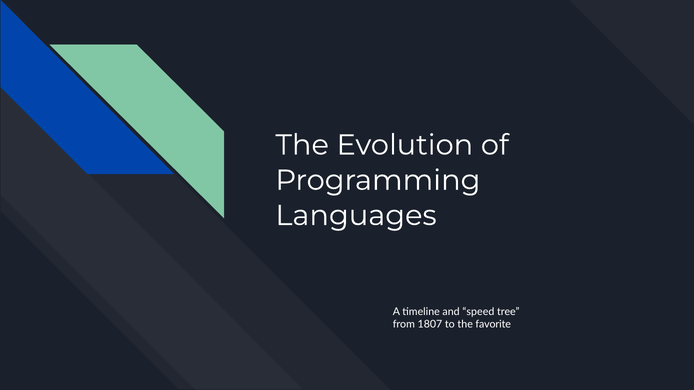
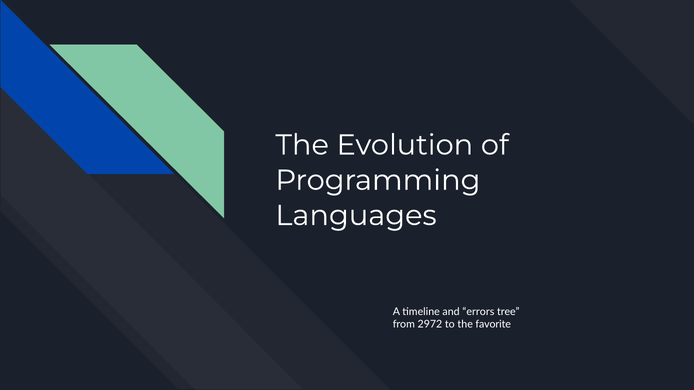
speed: speed -> errors (478, 312)
1807: 1807 -> 2972 (430, 325)
